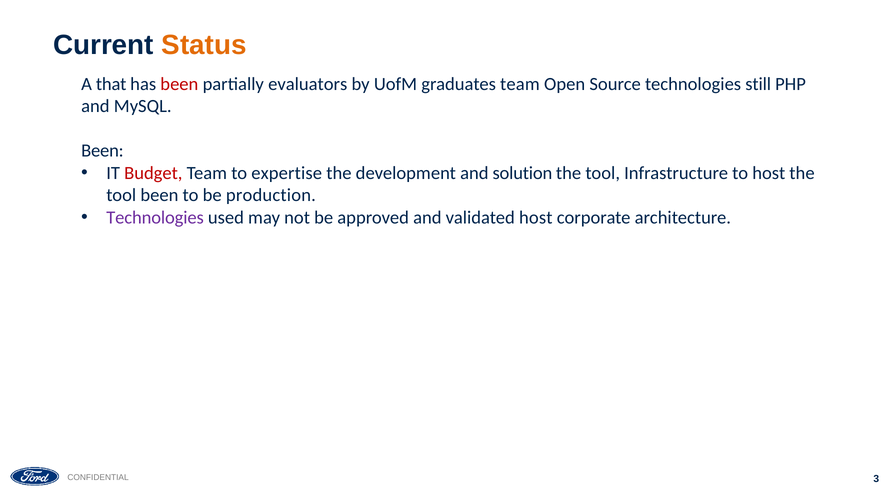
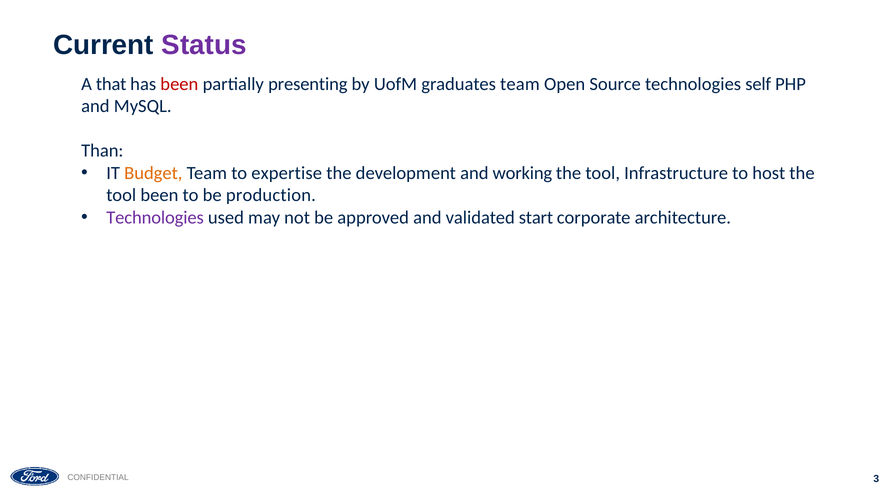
Status colour: orange -> purple (204, 45)
evaluators: evaluators -> presenting (308, 84)
still: still -> self (758, 84)
Been: Been -> Than (102, 151)
Budget colour: red -> orange (153, 173)
solution: solution -> working (522, 173)
validated host: host -> start (536, 218)
